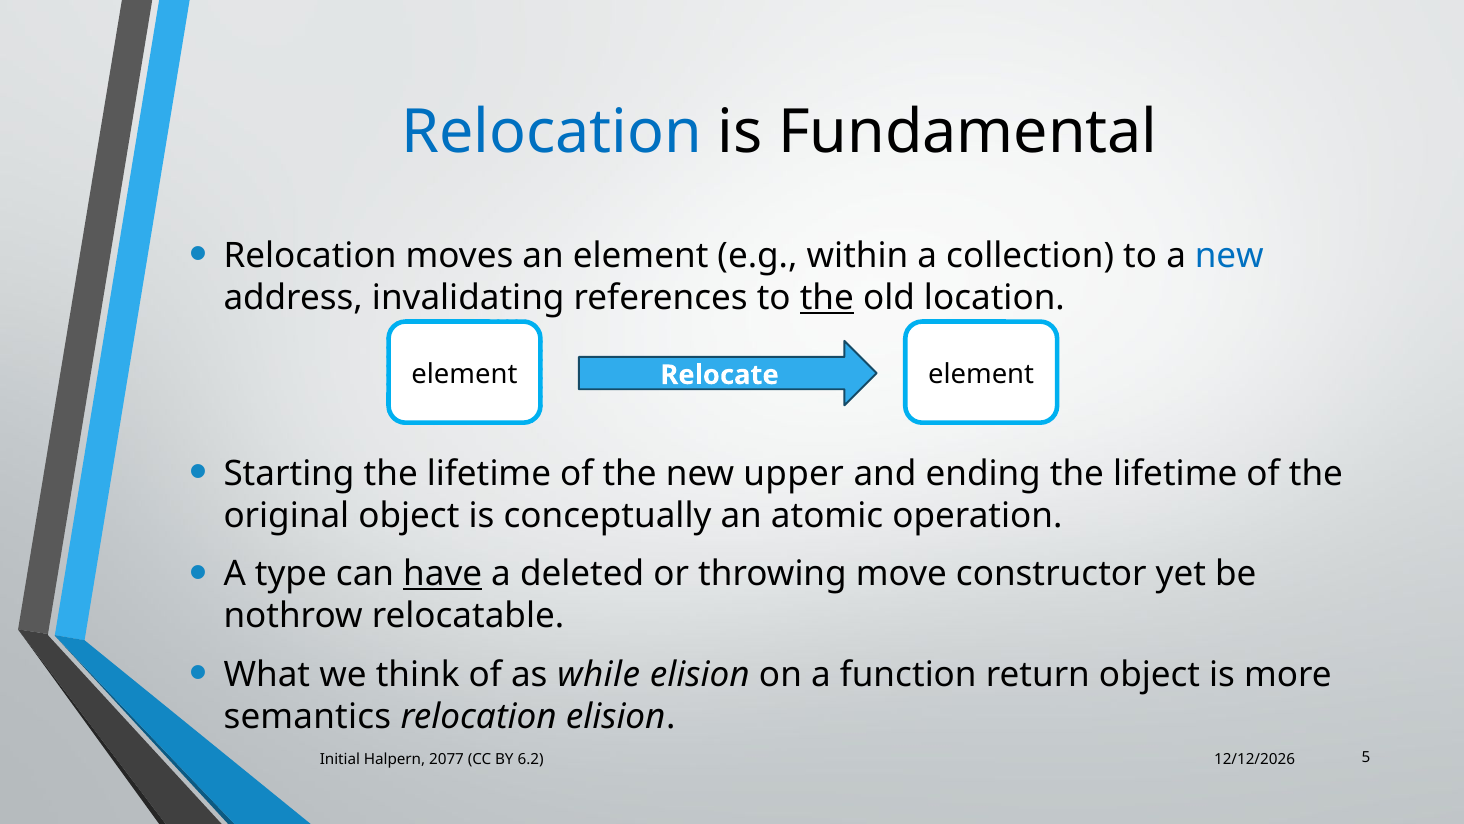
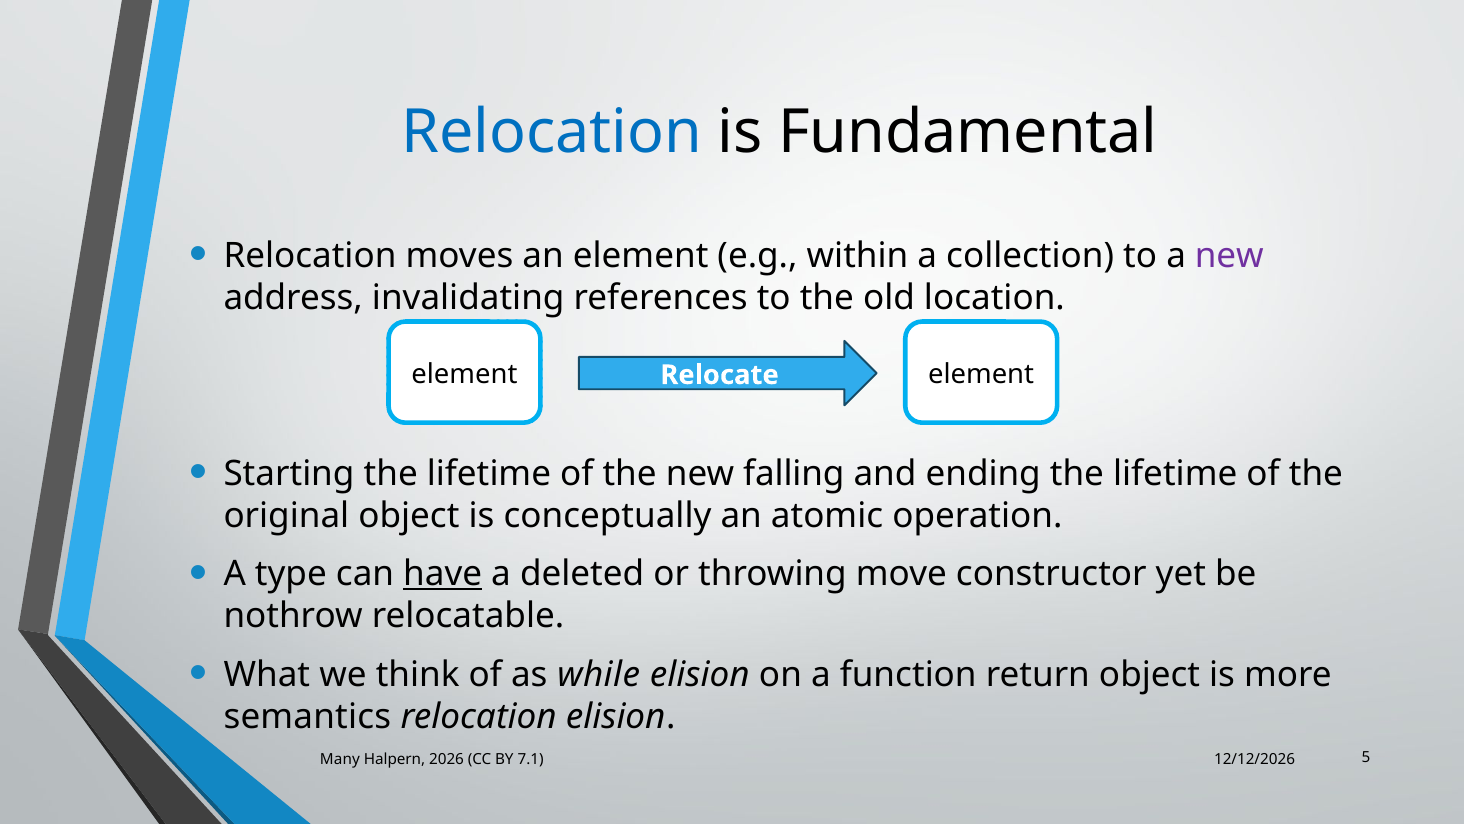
new colour: blue -> purple (1229, 256)
the underline: present -> none (827, 298)
upper: upper -> falling (794, 473)
Initial: Initial -> Many (340, 759)
2077: 2077 -> 2026 (447, 759)
6.2: 6.2 -> 7.1 (531, 759)
